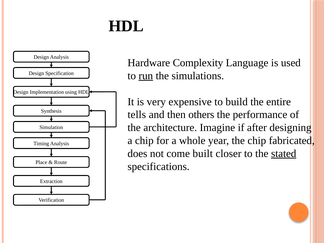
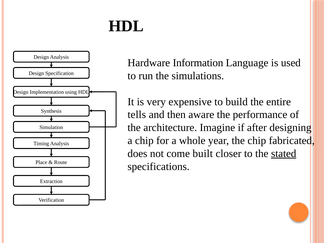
Complexity: Complexity -> Information (198, 63)
run underline: present -> none (146, 76)
others: others -> aware (201, 115)
